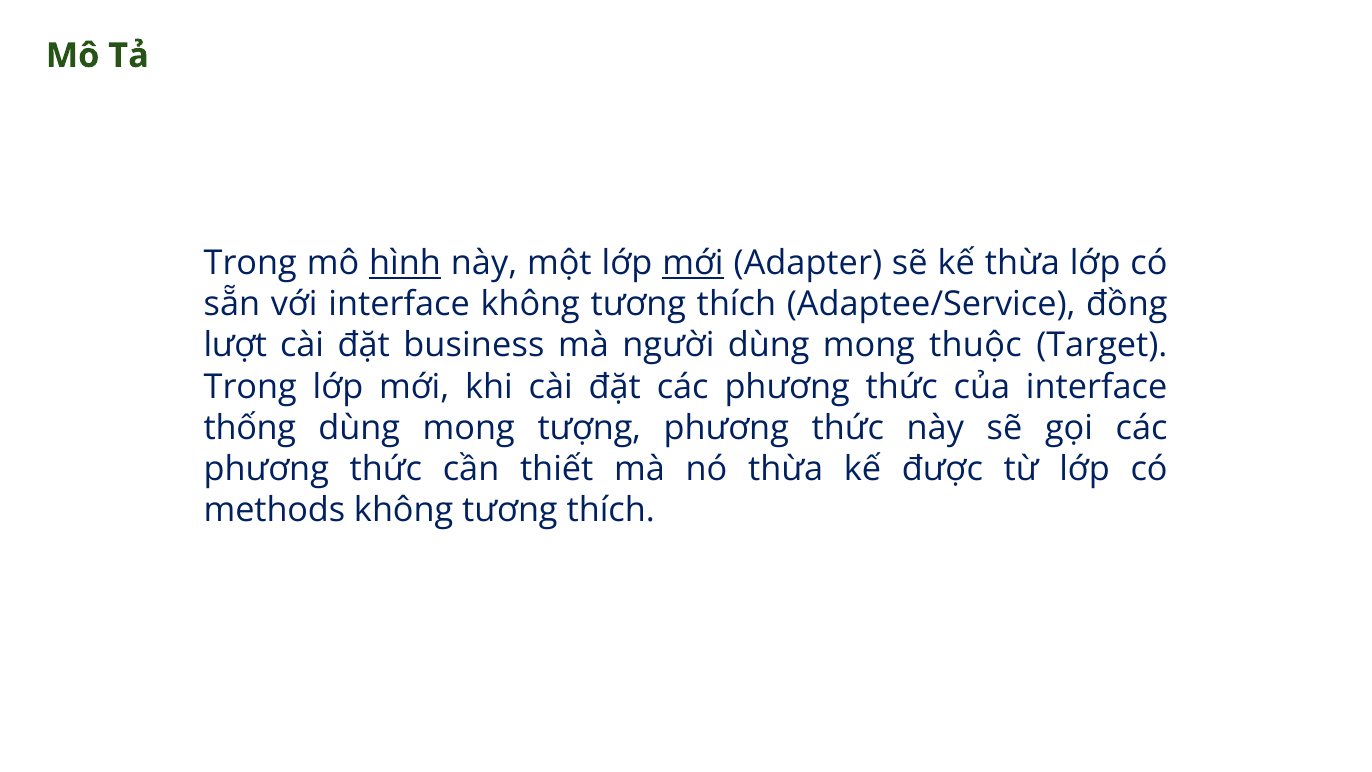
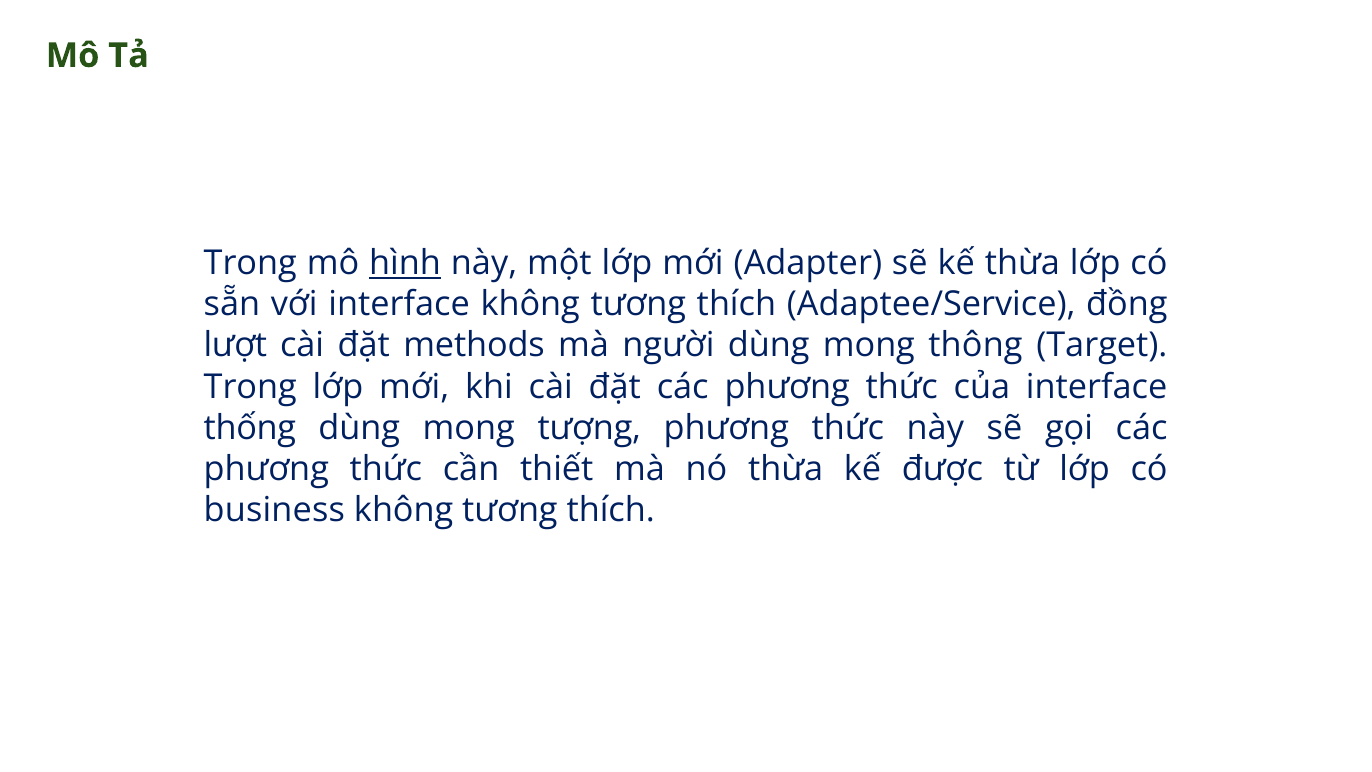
mới underline: present -> none (693, 263)
business: business -> methods (474, 346)
thuộc: thuộc -> thông (975, 346)
methods: methods -> business (274, 510)
